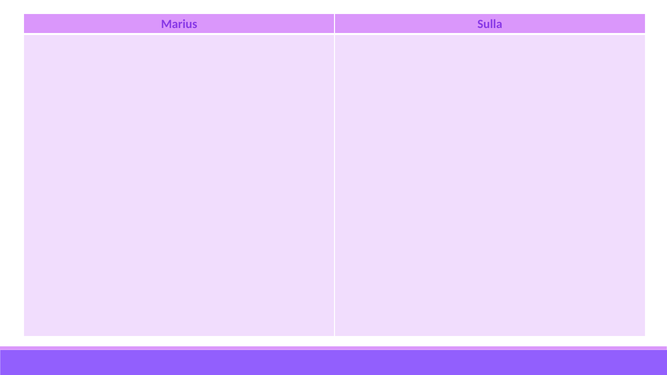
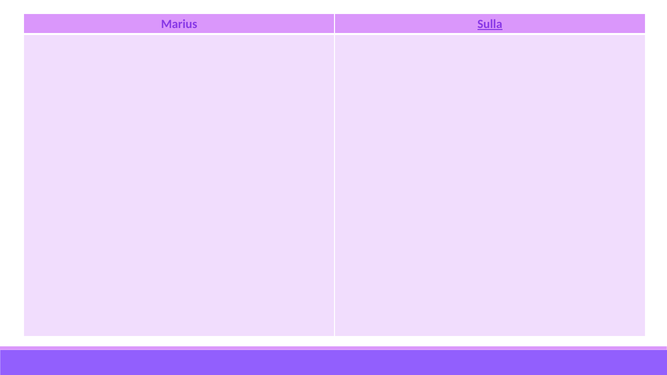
Sulla underline: none -> present (490, 24)
